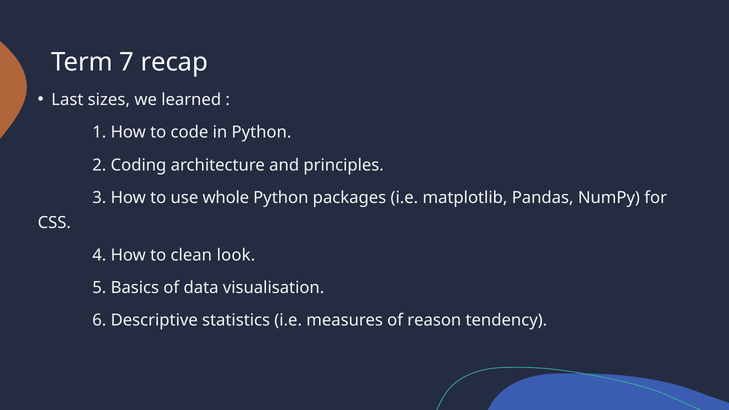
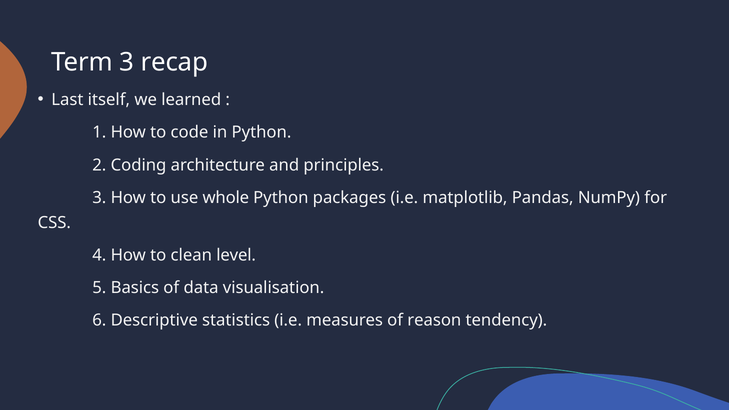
Term 7: 7 -> 3 (127, 62)
sizes: sizes -> itself (109, 100)
look: look -> level (236, 255)
